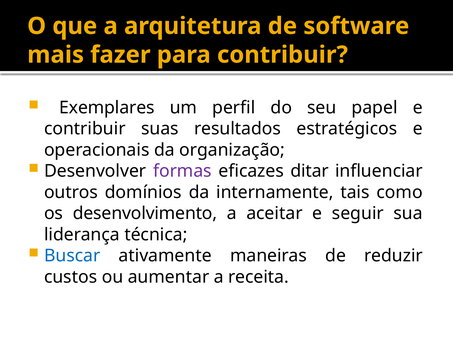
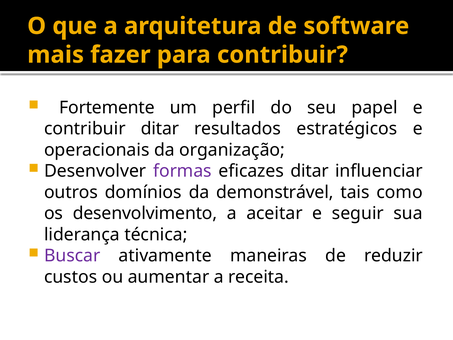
Exemplares: Exemplares -> Fortemente (107, 107)
contribuir suas: suas -> ditar (160, 129)
internamente: internamente -> demonstrável (275, 192)
Buscar colour: blue -> purple (72, 256)
